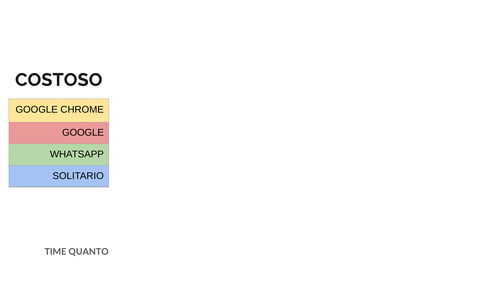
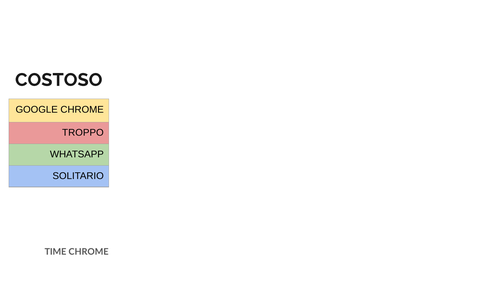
GOOGLE: GOOGLE -> TROPPO (83, 133)
TIME QUANTO: QUANTO -> CHROME (89, 252)
